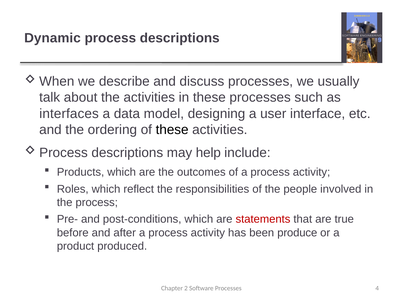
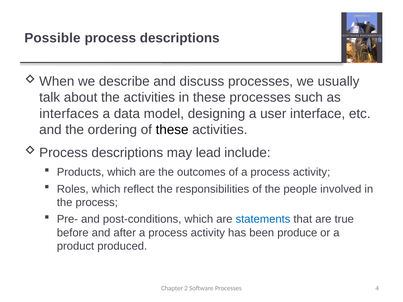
Dynamic: Dynamic -> Possible (52, 38)
help: help -> lead (208, 153)
statements colour: red -> blue (263, 219)
